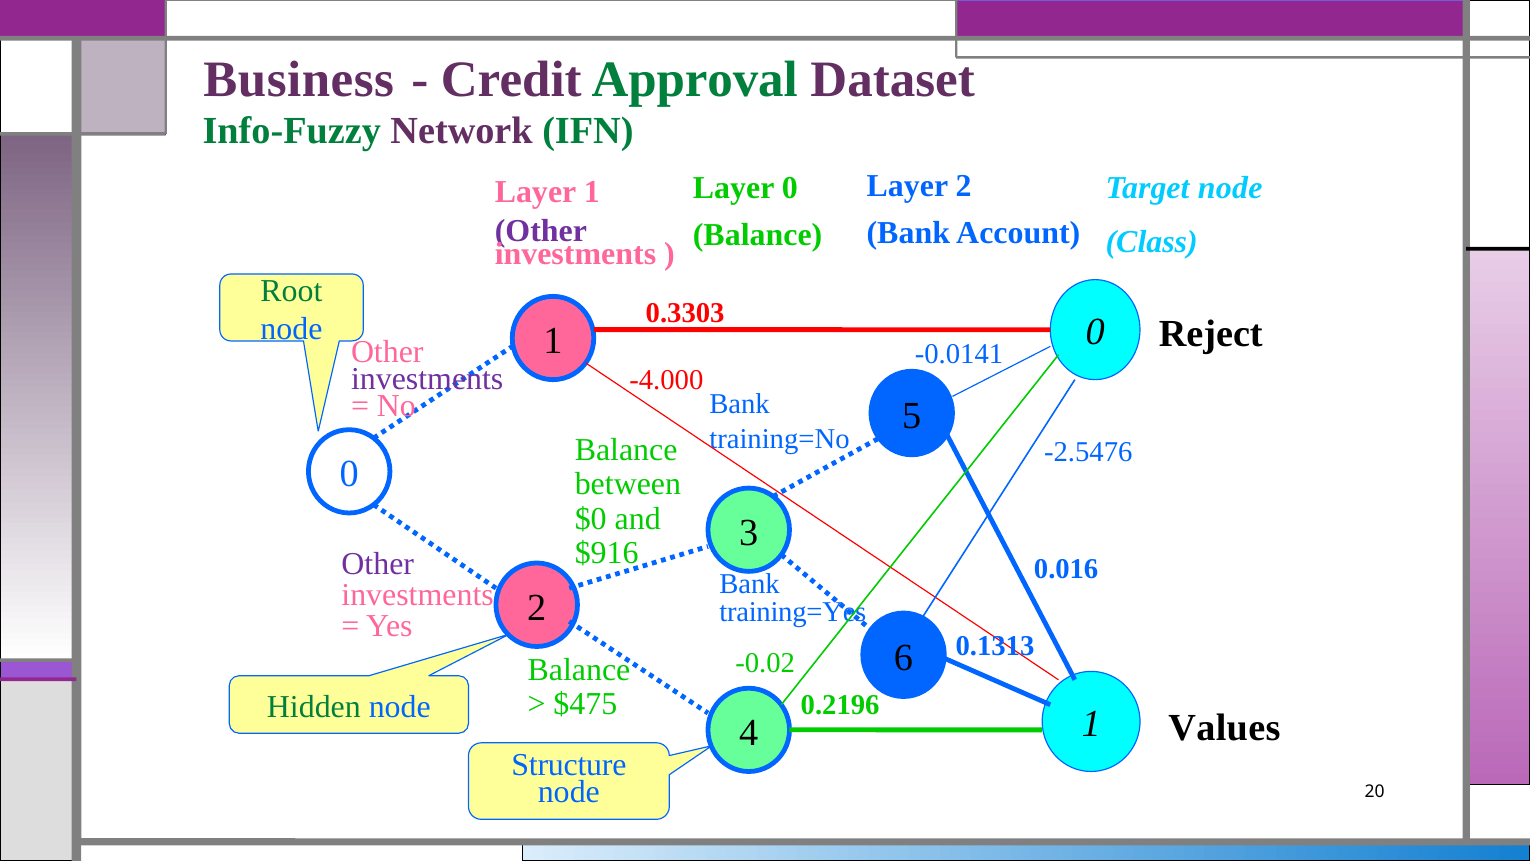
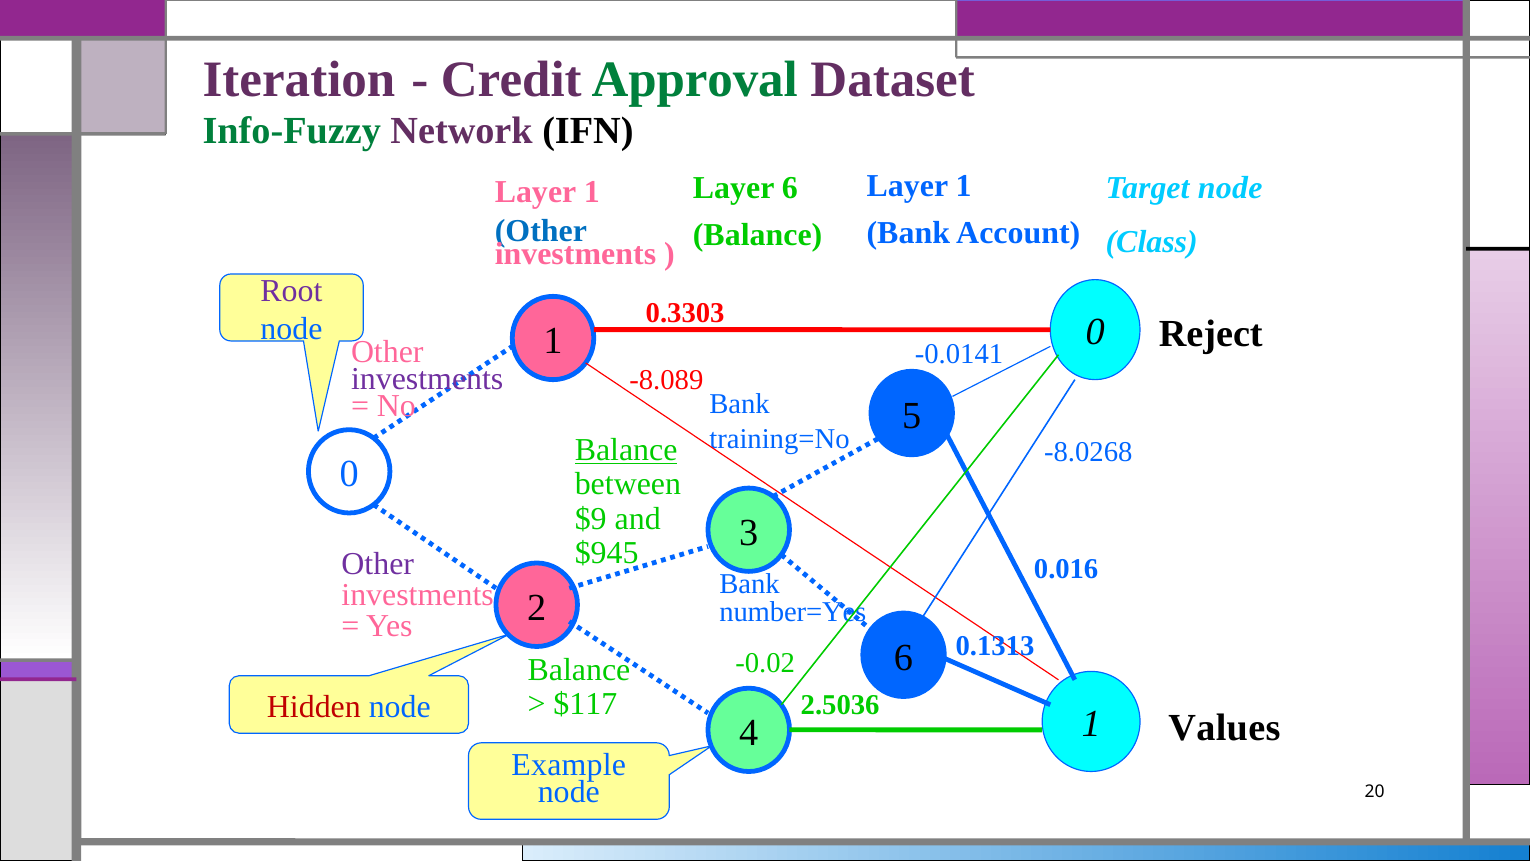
Business: Business -> Iteration (299, 80)
IFN colour: green -> black (588, 131)
2: 2 -> 1 (964, 186)
Layer 0: 0 -> 6 (790, 188)
Other colour: purple -> blue (541, 231)
Root colour: green -> purple (291, 290)
-4.000: -4.000 -> -8.089 (666, 380)
Balance underline: none -> present (626, 450)
-2.5476: -2.5476 -> -8.0268 (1088, 452)
$0: $0 -> $9 (591, 519)
$916: $916 -> $945 (607, 553)
training=Yes: training=Yes -> number=Yes (793, 612)
$475: $475 -> $117 (585, 704)
0.2196: 0.2196 -> 2.5036 (840, 705)
Hidden colour: green -> red (314, 707)
Structure: Structure -> Example (569, 765)
